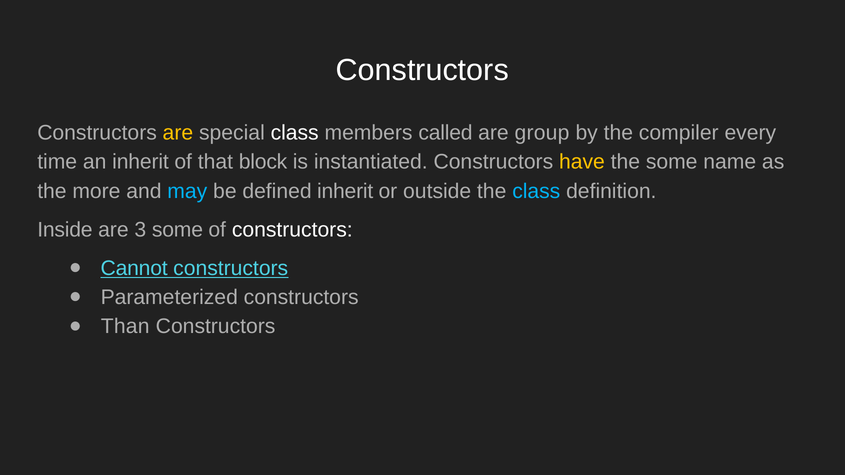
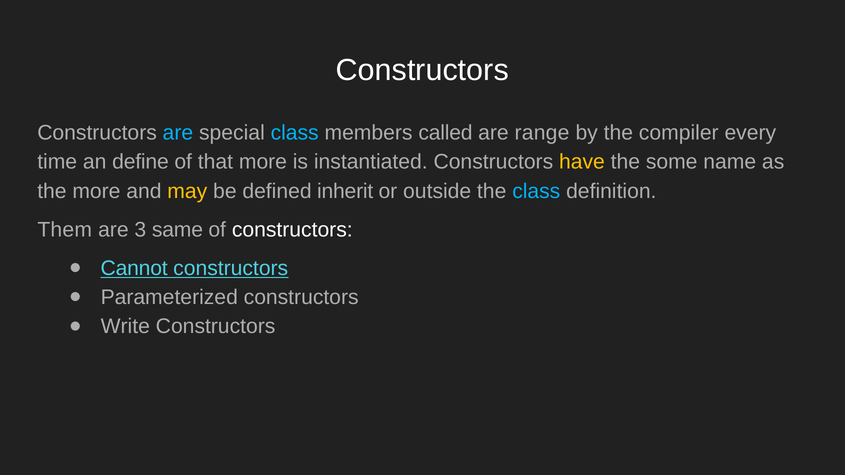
are colour: yellow -> light blue (178, 133)
class colour: white -> light blue (295, 133)
group: group -> range (542, 133)
an inherit: inherit -> define (141, 162)
that block: block -> more (263, 162)
may colour: light blue -> yellow (187, 191)
Inside: Inside -> Them (65, 230)
3 some: some -> same (177, 230)
Than: Than -> Write (125, 327)
